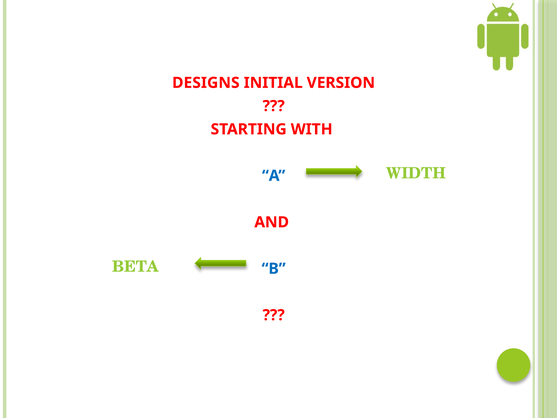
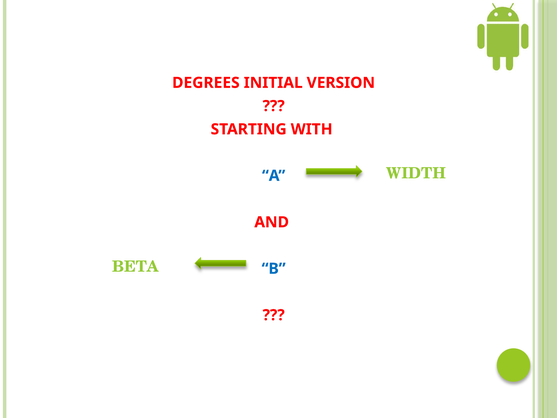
DESIGNS: DESIGNS -> DEGREES (206, 83)
